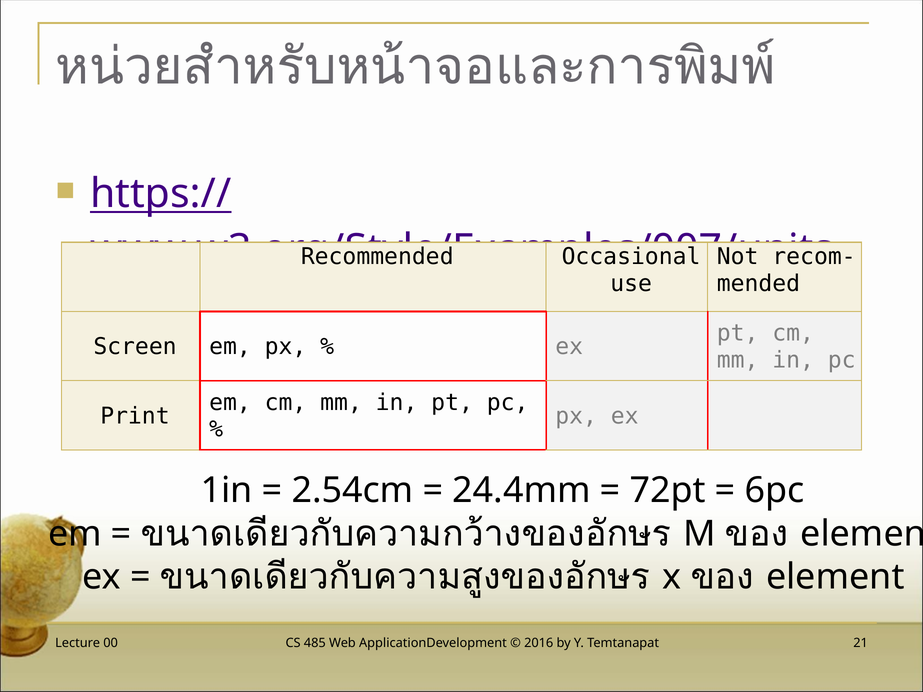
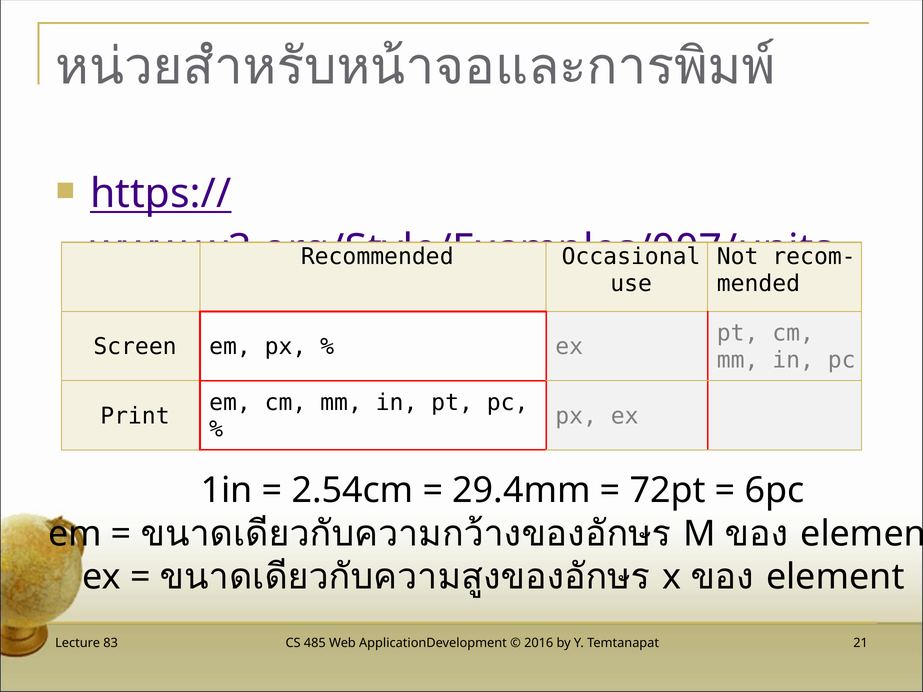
24.4mm: 24.4mm -> 29.4mm (522, 491)
00: 00 -> 83 (111, 643)
